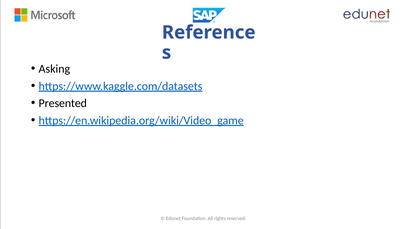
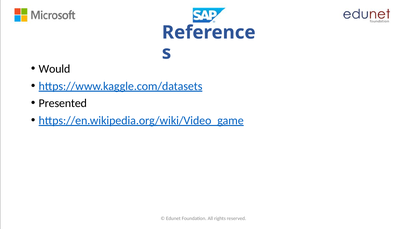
Asking: Asking -> Would (54, 69)
